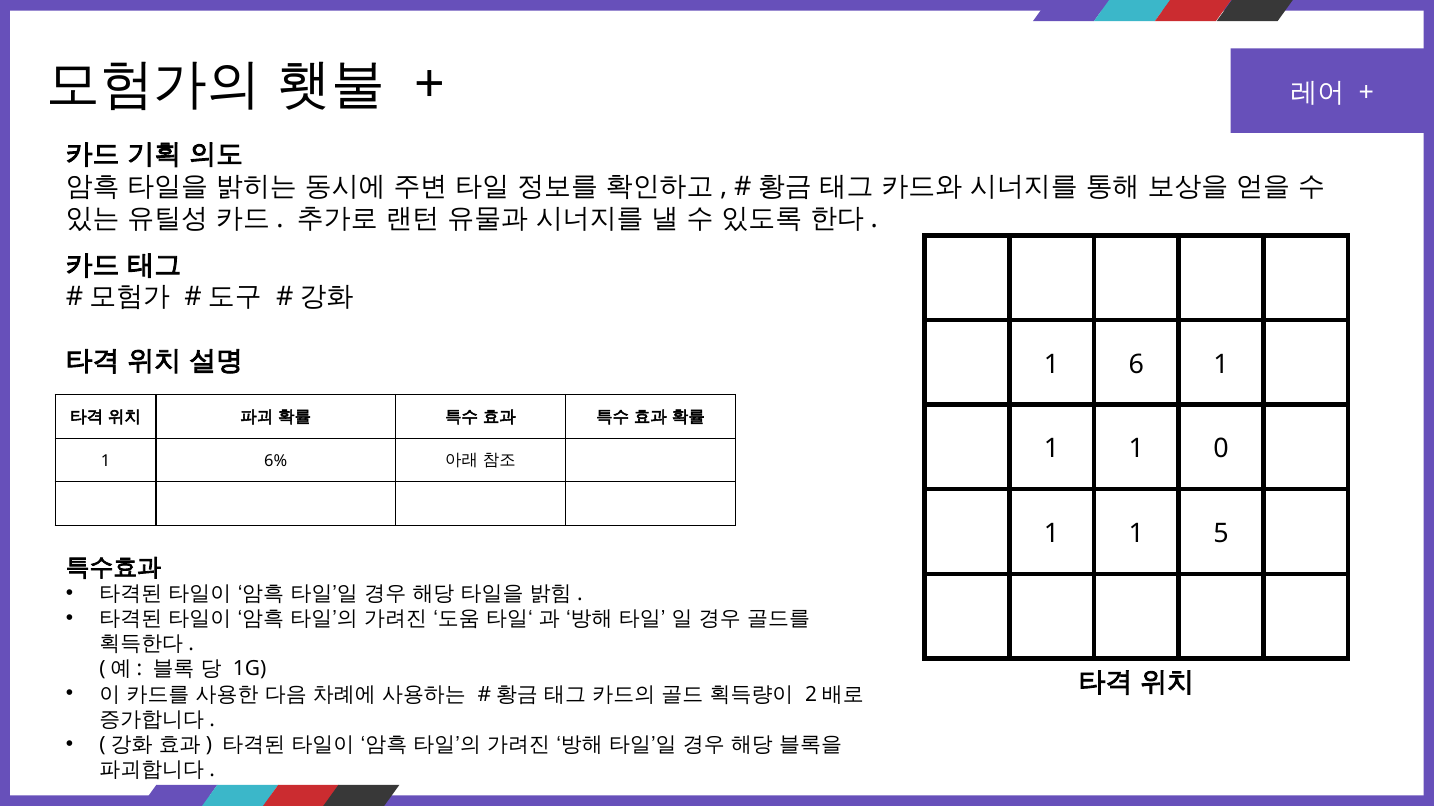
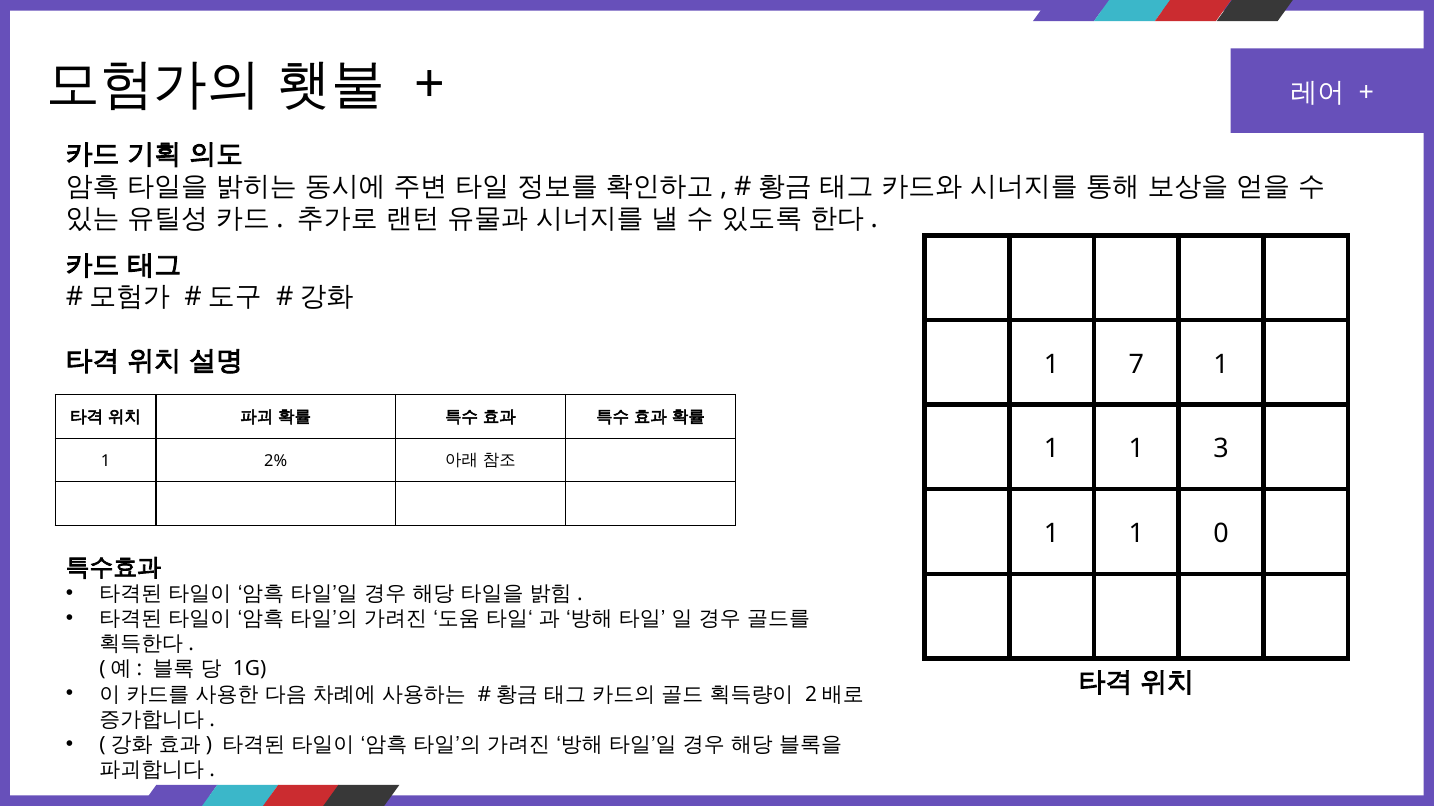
6: 6 -> 7 (1136, 364)
0: 0 -> 3 (1221, 449)
6%: 6% -> 2% (276, 461)
5: 5 -> 0 (1221, 534)
